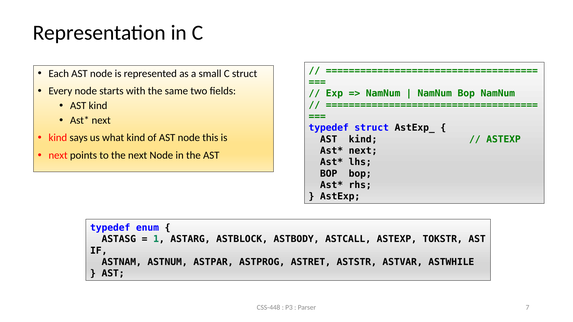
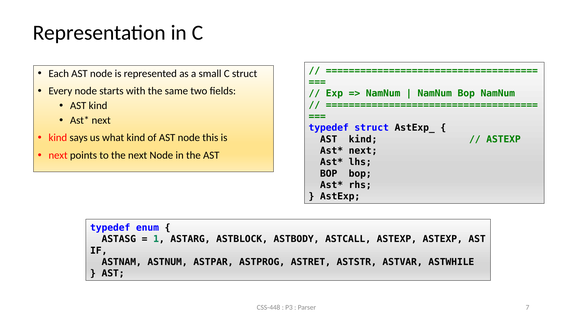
ASTEXP TOKSTR: TOKSTR -> ASTEXP (443, 239)
